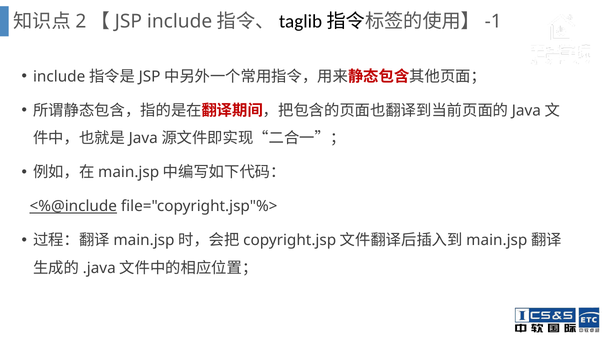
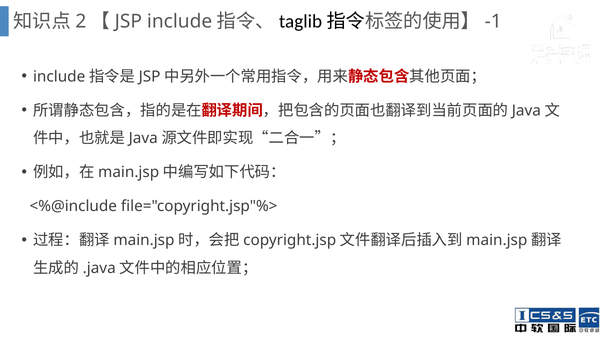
<%@include underline: present -> none (73, 206)
